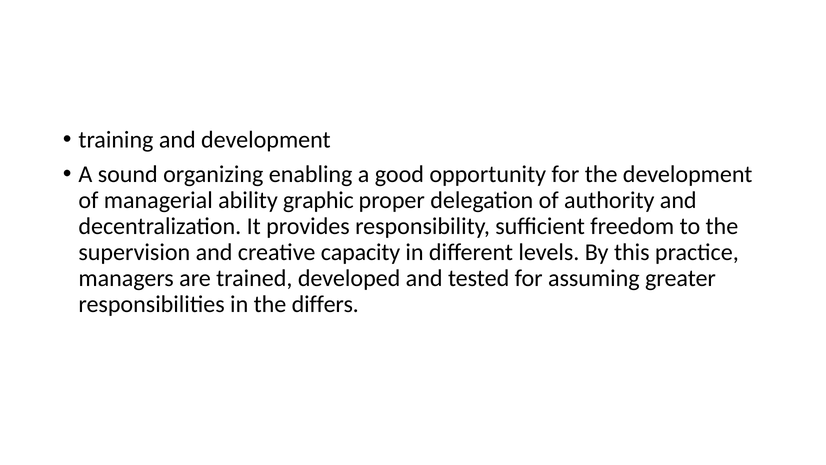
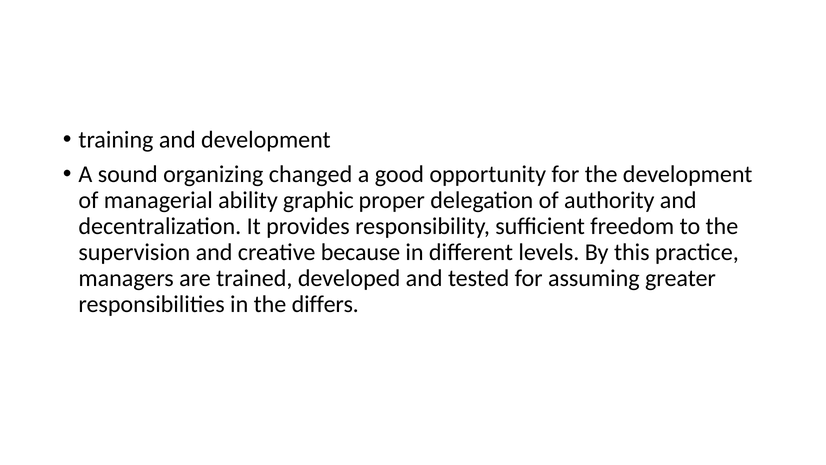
enabling: enabling -> changed (311, 174)
capacity: capacity -> because (360, 252)
